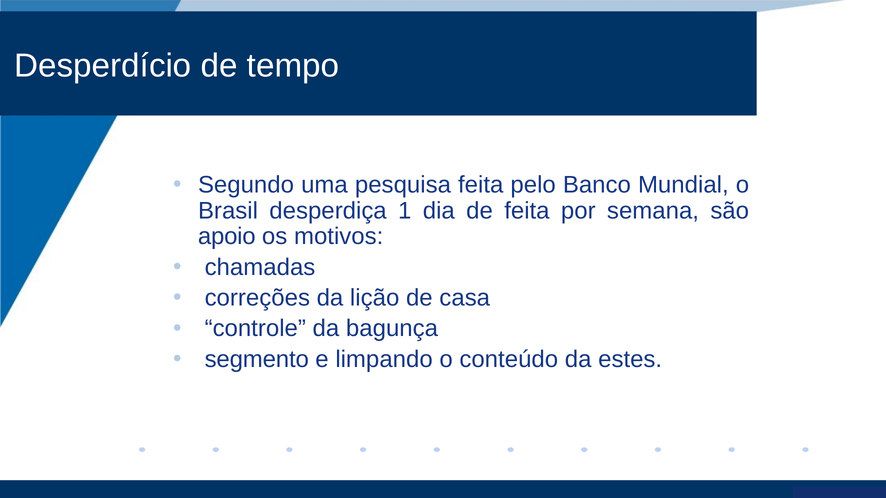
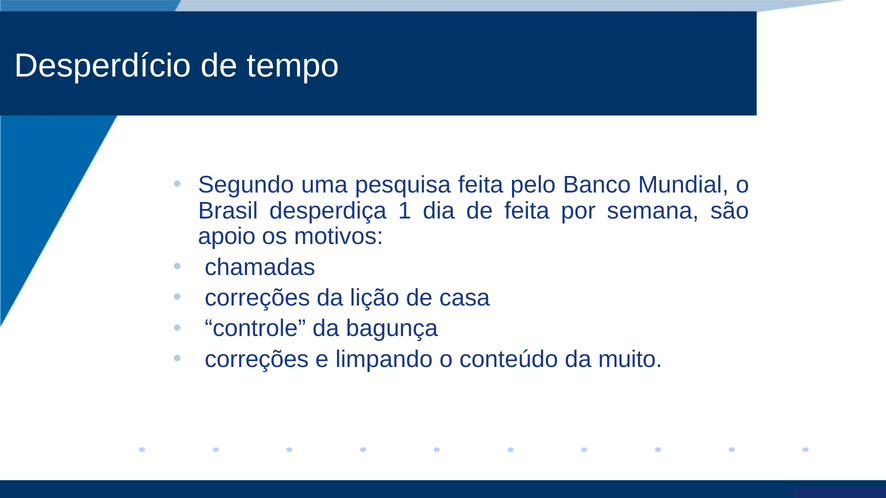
segmento: segmento -> correções (257, 359)
estes: estes -> muito (630, 359)
